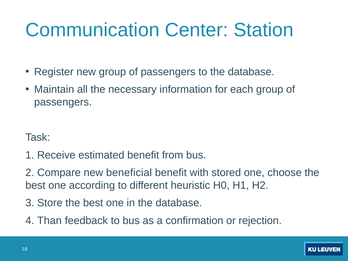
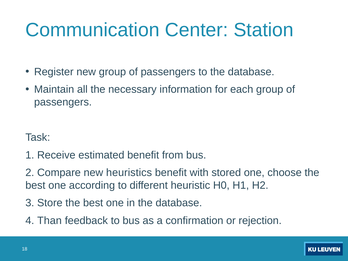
beneficial: beneficial -> heuristics (129, 173)
